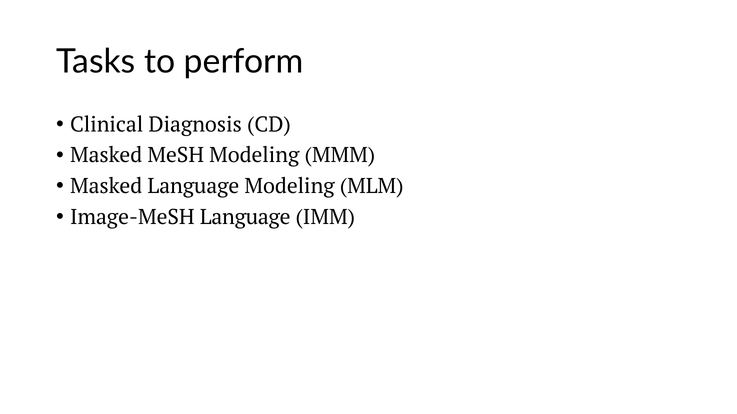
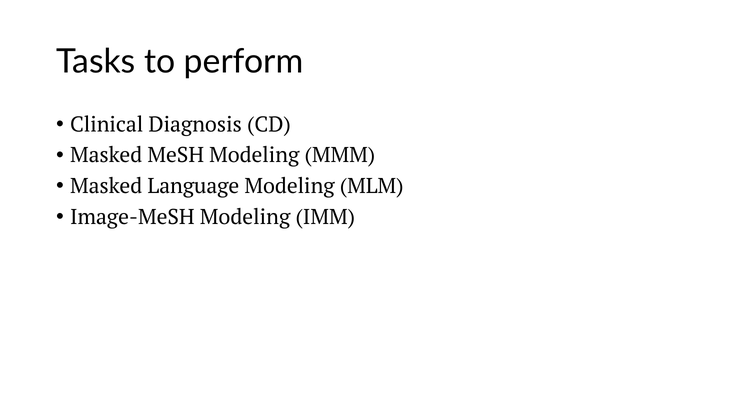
Image-MeSH Language: Language -> Modeling (245, 217)
